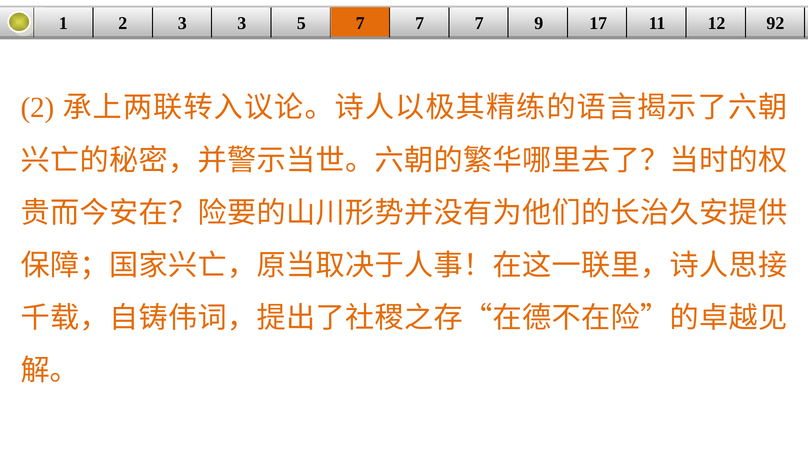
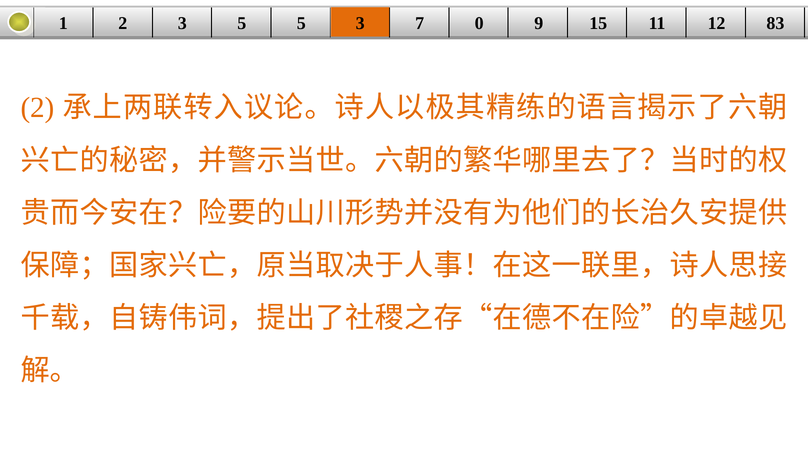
3 3: 3 -> 5 (242, 23)
5 7: 7 -> 3 (360, 23)
7: 7 -> 0 (479, 23)
17: 17 -> 15 (598, 23)
92: 92 -> 83 (775, 23)
